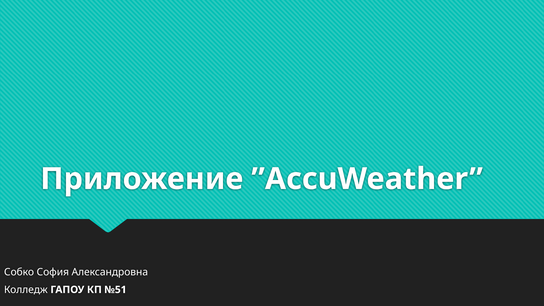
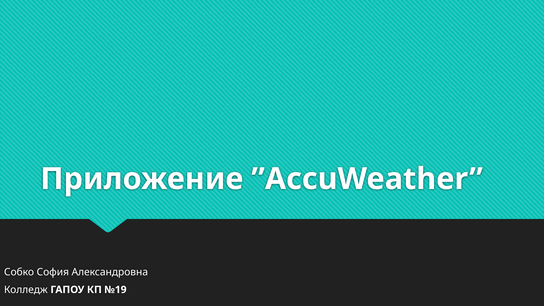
№51: №51 -> №19 (115, 290)
